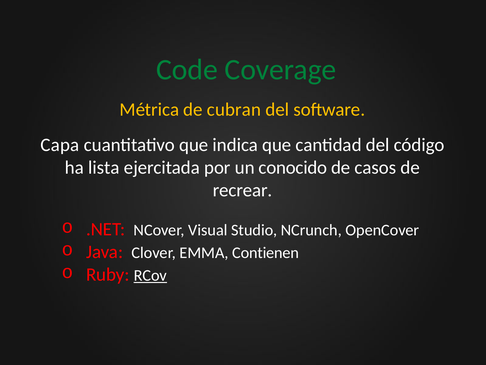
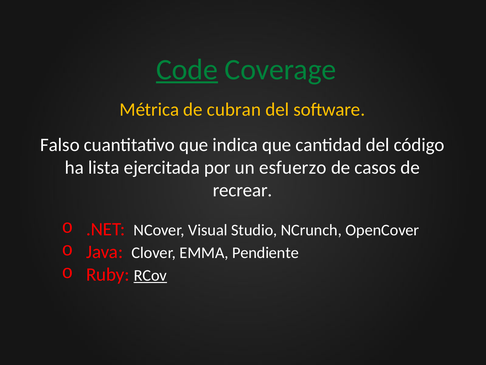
Code underline: none -> present (187, 69)
Capa: Capa -> Falso (60, 145)
conocido: conocido -> esfuerzo (293, 167)
Contienen: Contienen -> Pendiente (266, 252)
